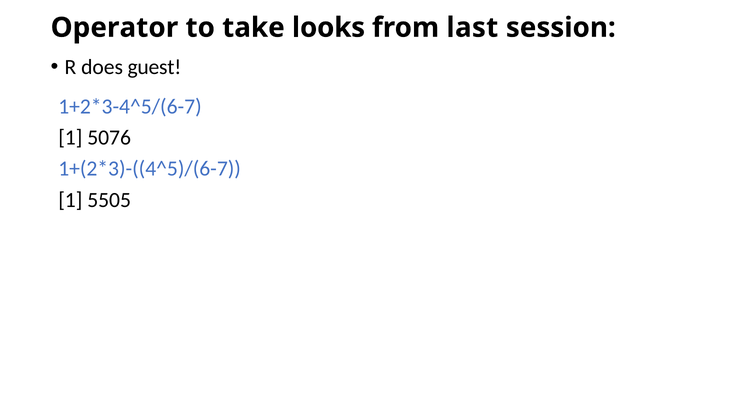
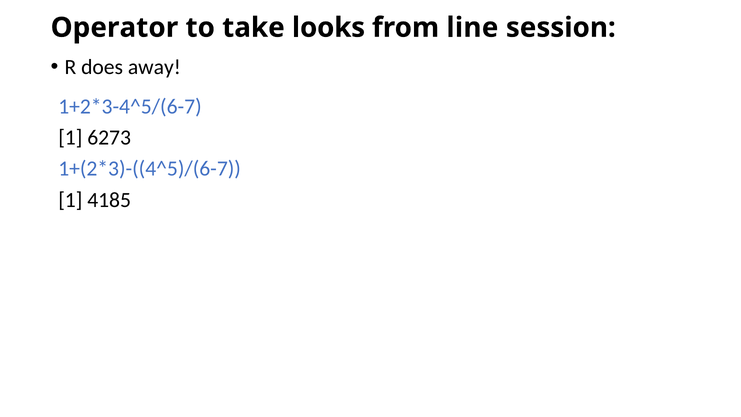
last: last -> line (472, 28)
guest: guest -> away (154, 67)
5076: 5076 -> 6273 (109, 138)
5505: 5505 -> 4185 (109, 200)
